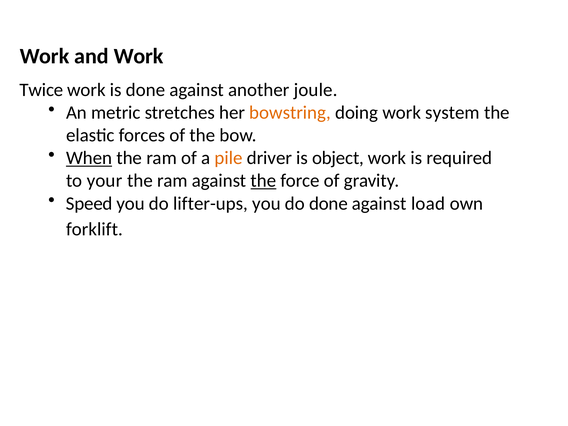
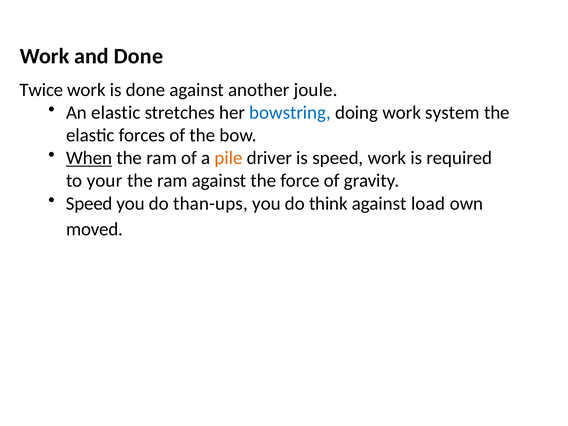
and Work: Work -> Done (138, 56)
An metric: metric -> elastic (116, 113)
bowstring colour: orange -> blue (290, 113)
is object: object -> speed (338, 158)
the underline: present -> none (263, 181)
lifter-ups: lifter-ups -> than-ups (211, 203)
do done: done -> think (328, 203)
forklift: forklift -> moved (95, 229)
